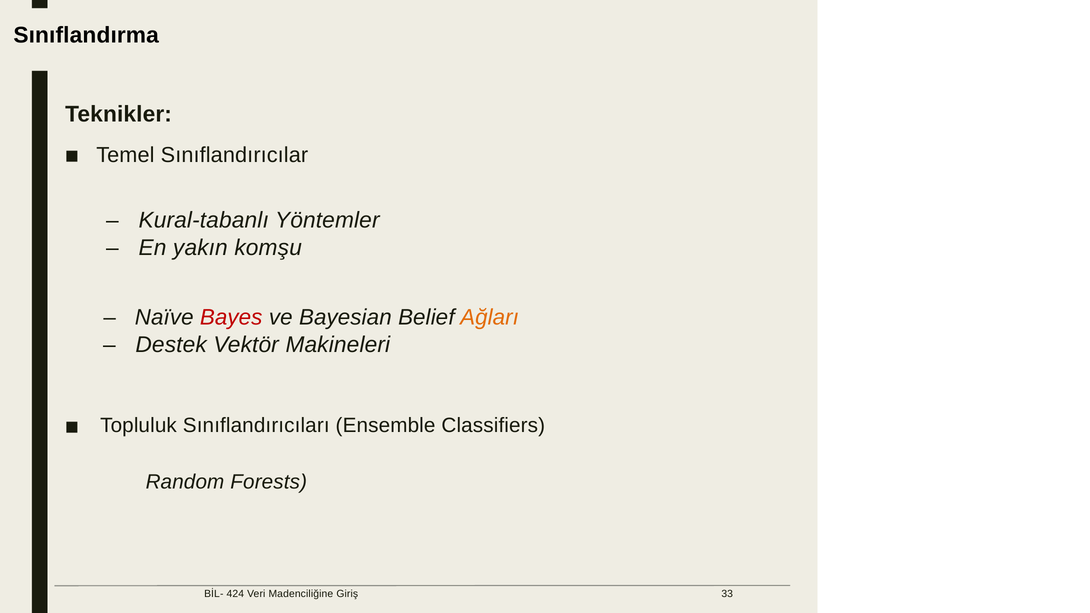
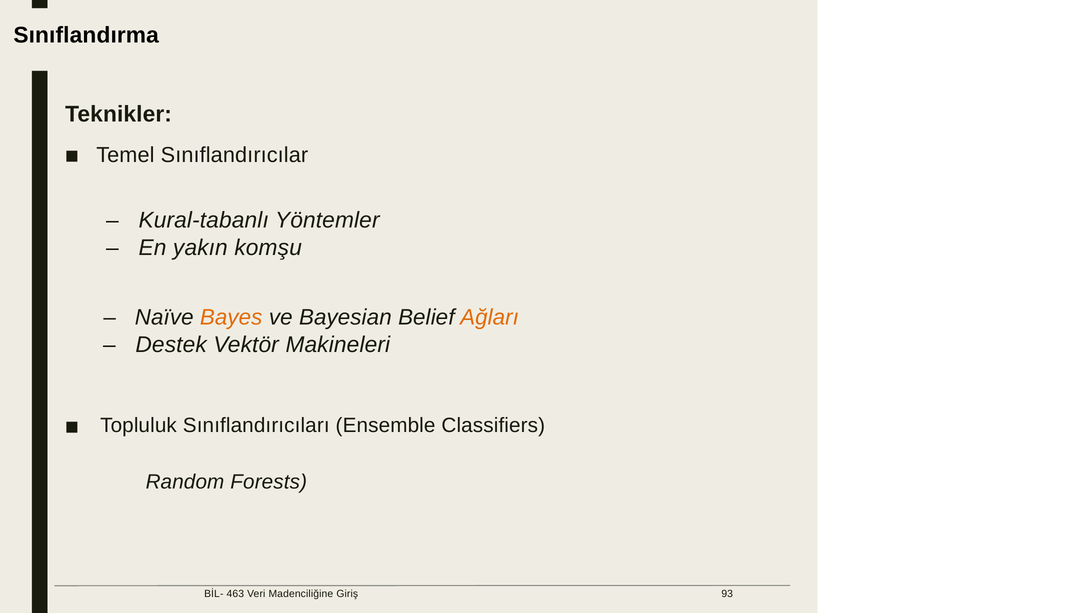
Bayes colour: red -> orange (231, 318)
424: 424 -> 463 (235, 594)
33: 33 -> 93 (727, 594)
